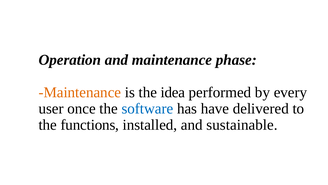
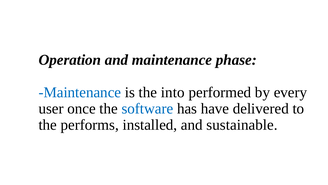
Maintenance colour: orange -> blue (80, 92)
idea: idea -> into (173, 92)
functions: functions -> performs (90, 125)
